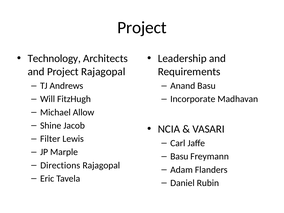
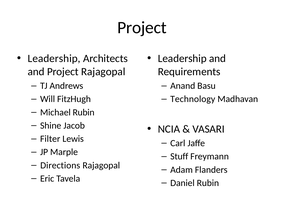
Technology: Technology -> Leadership (54, 58)
Incorporate: Incorporate -> Technology (193, 99)
Michael Allow: Allow -> Rubin (84, 112)
Basu: Basu -> Stuff (179, 156)
